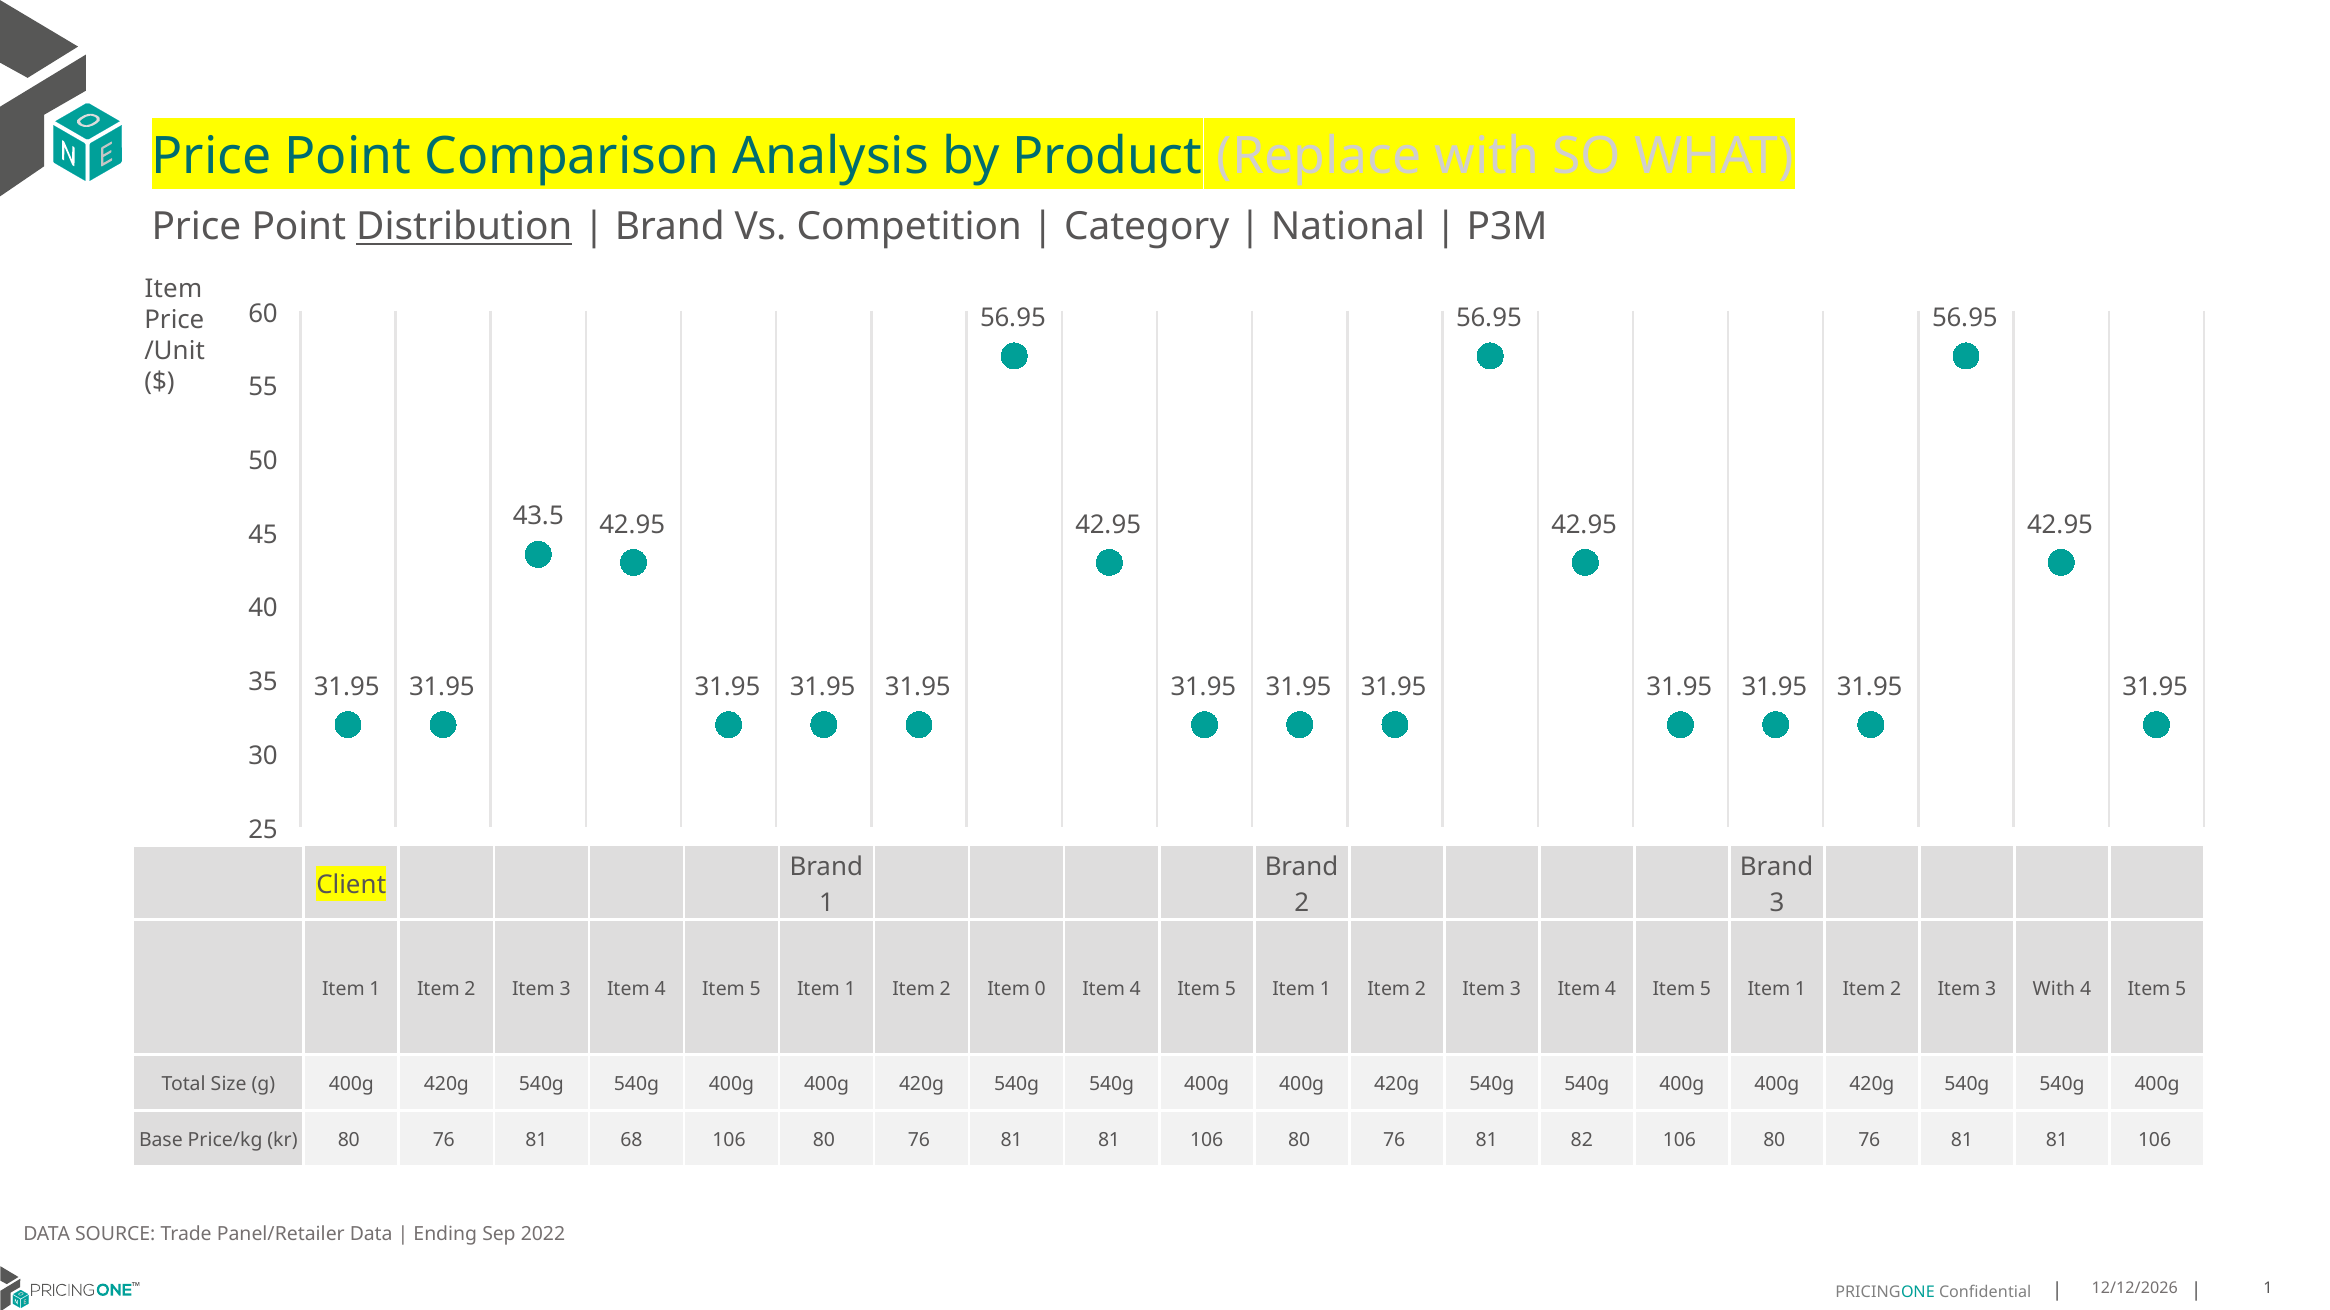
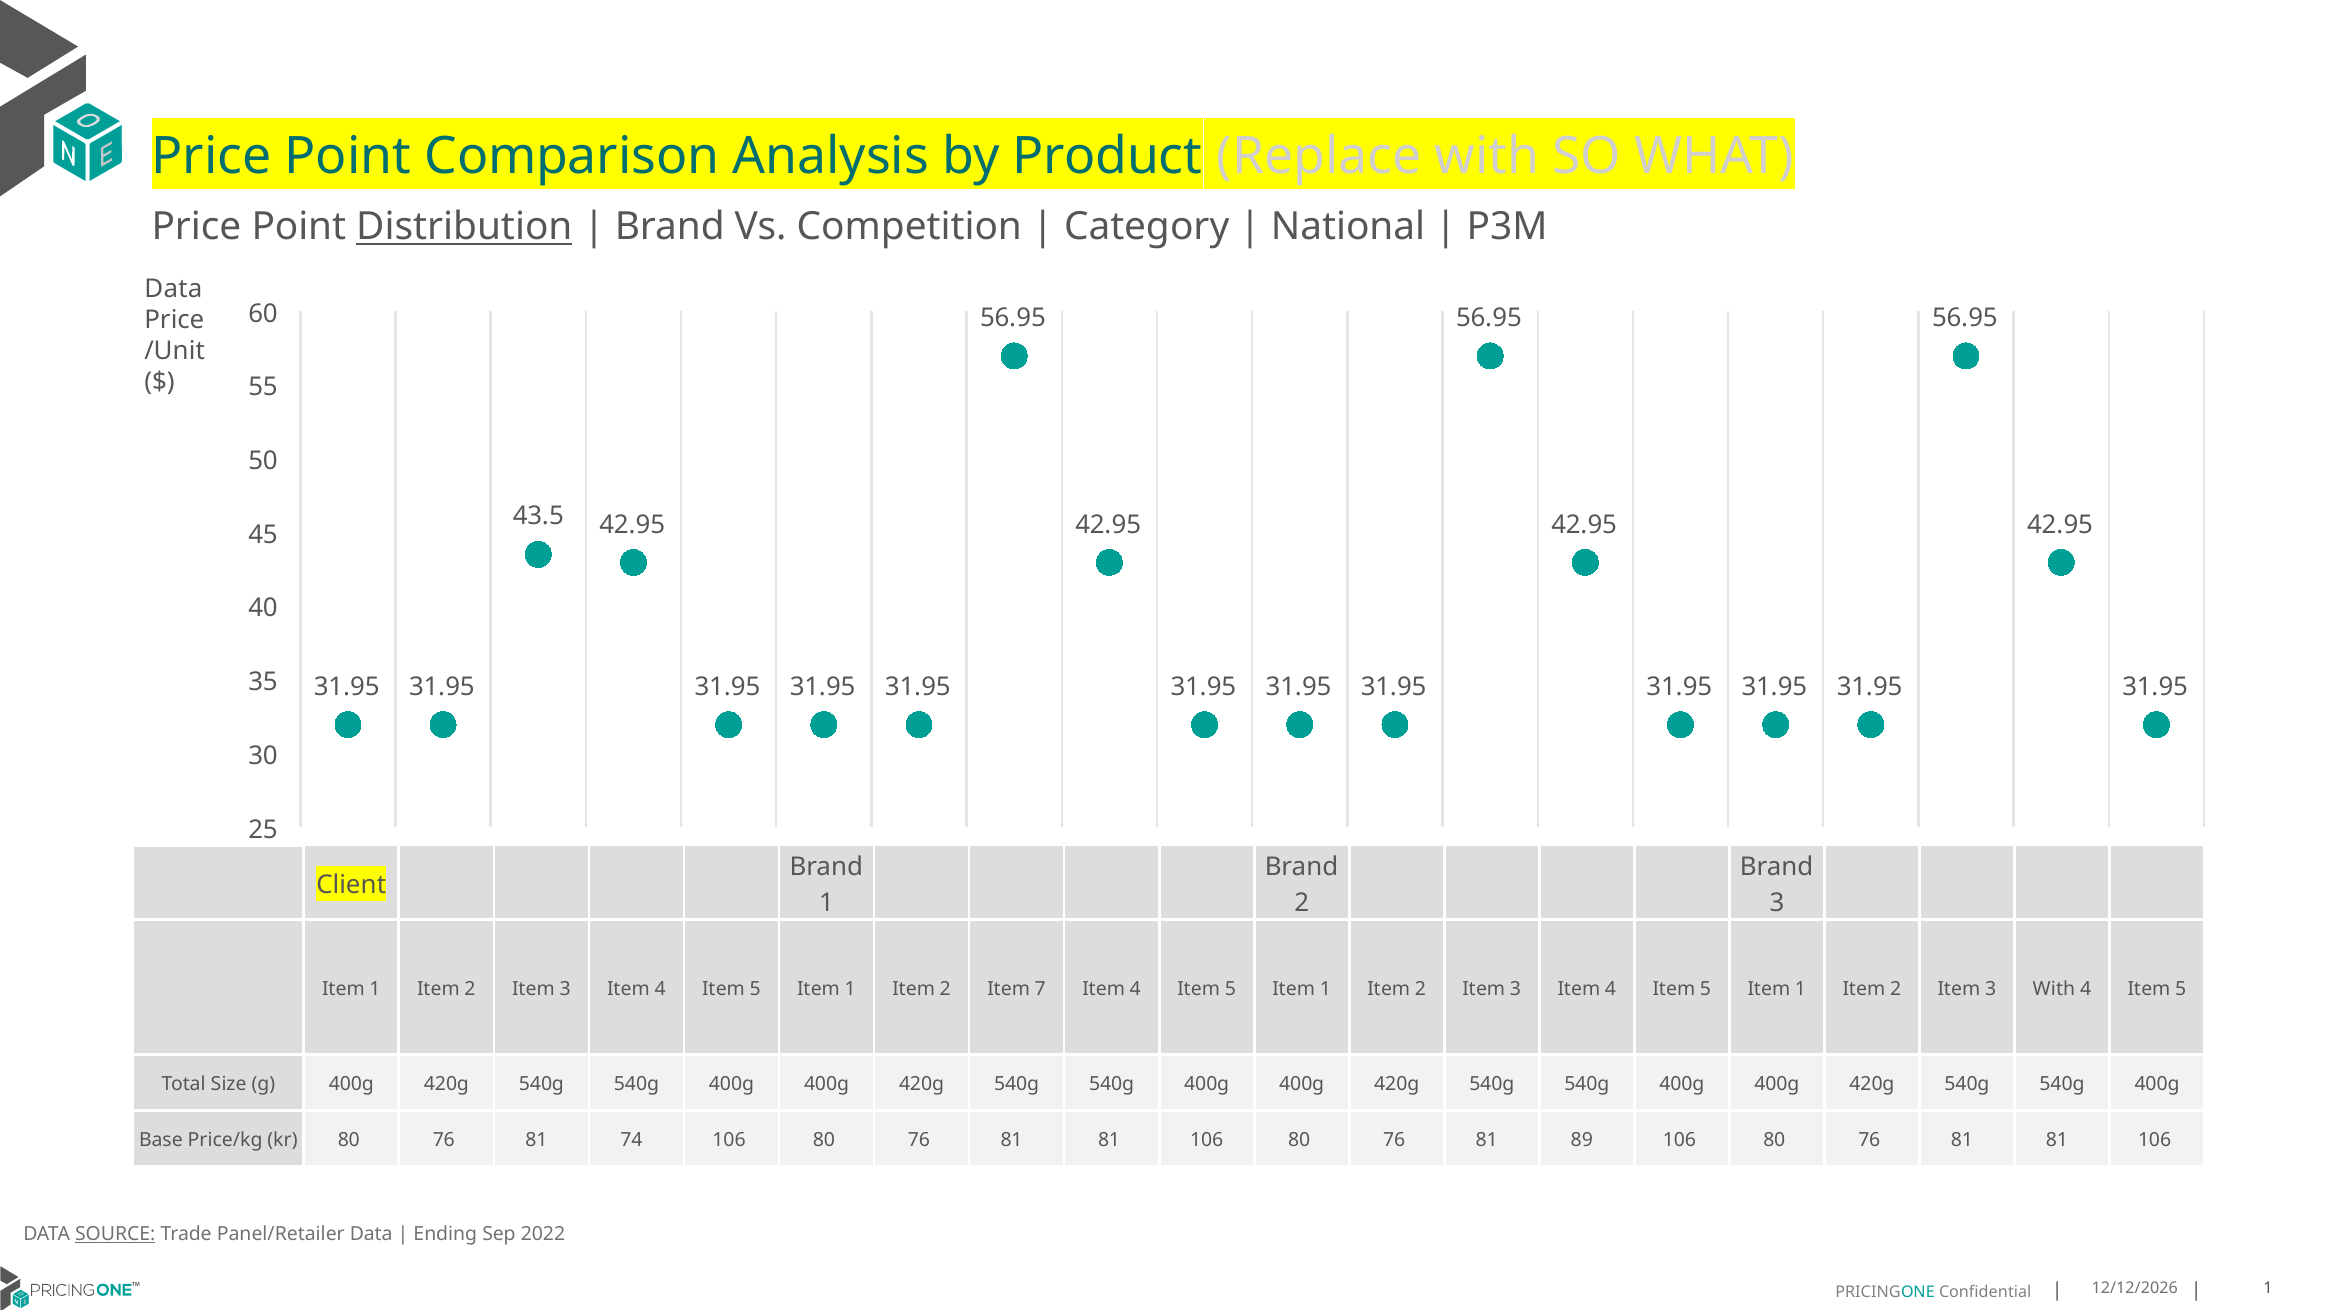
Item: Item -> Data (173, 289)
0: 0 -> 7 (1040, 989)
68: 68 -> 74 (631, 1140)
82: 82 -> 89 (1582, 1140)
SOURCE underline: none -> present (115, 1234)
